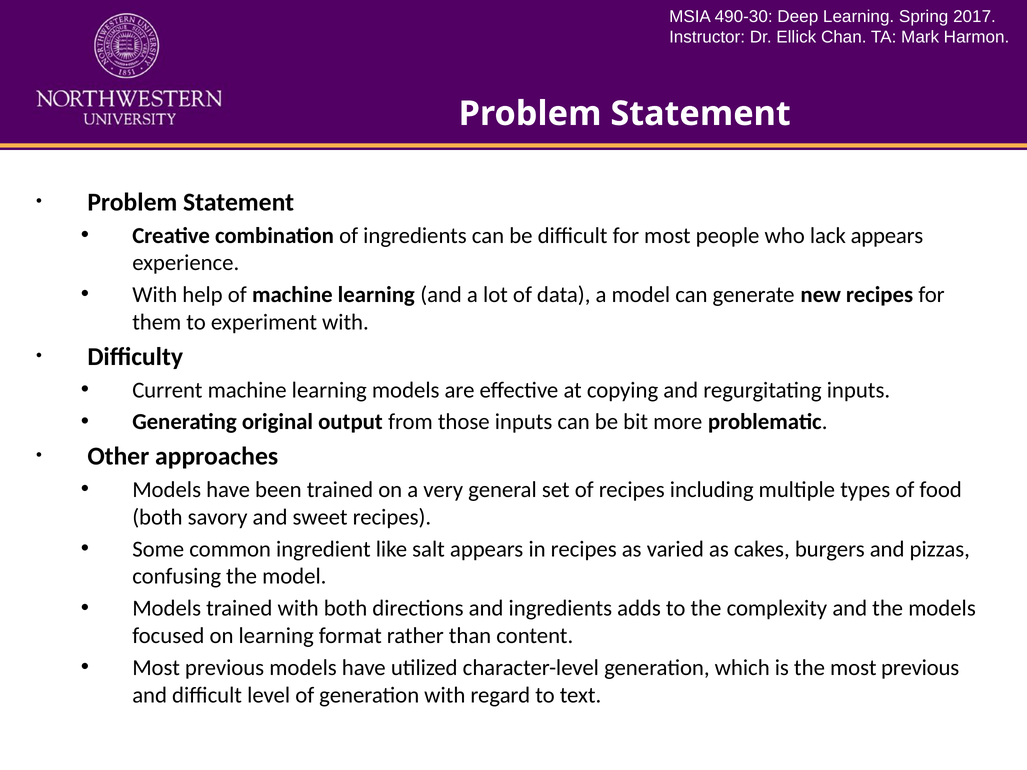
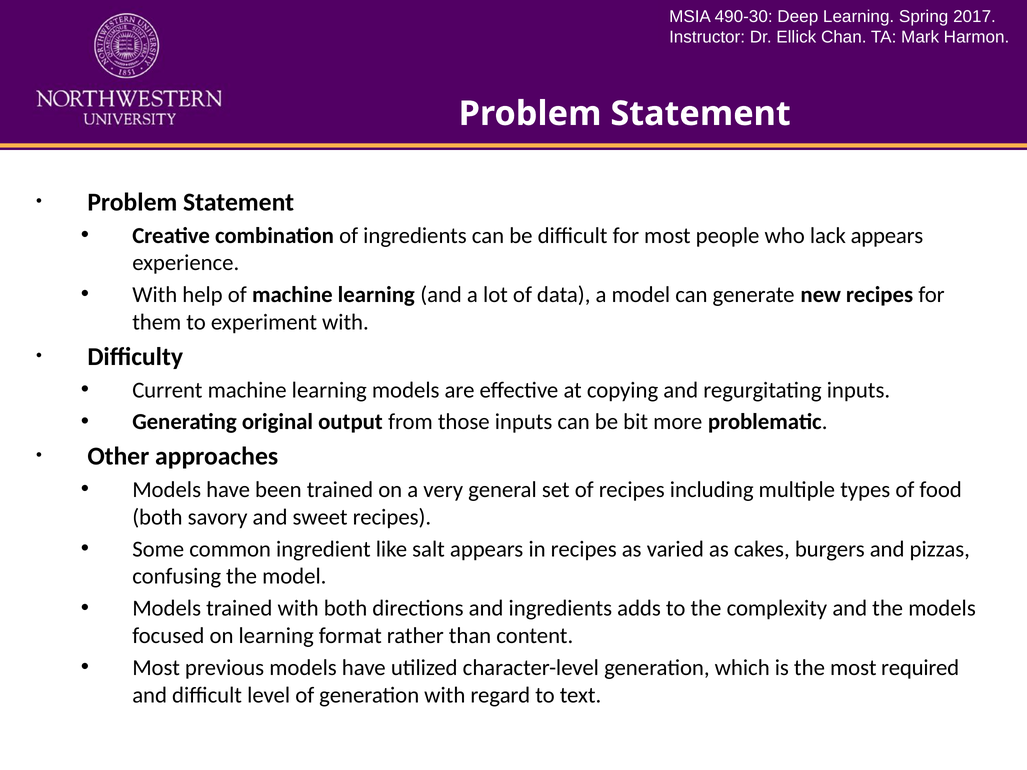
the most previous: previous -> required (920, 668)
